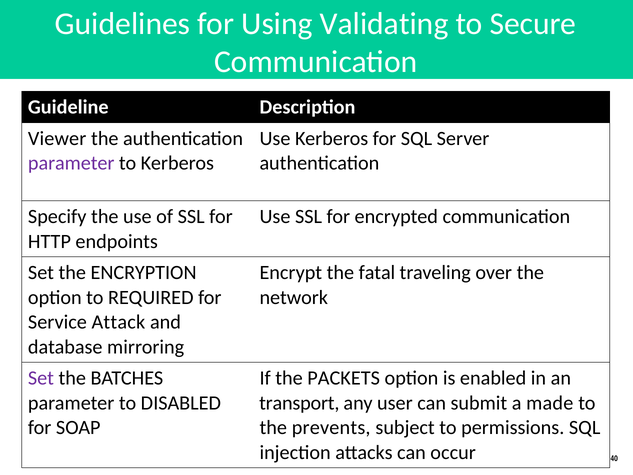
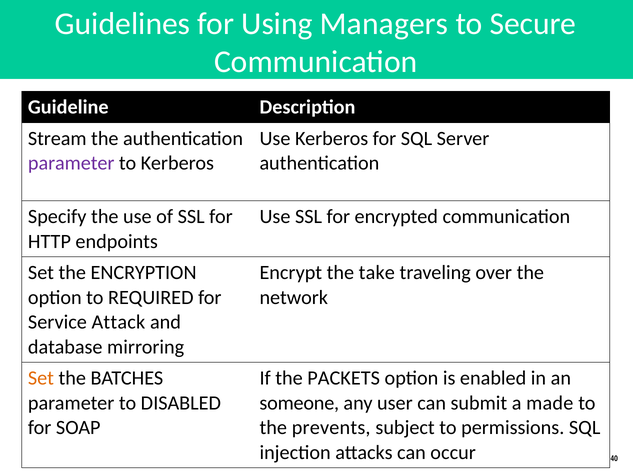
Validating: Validating -> Managers (384, 24)
Viewer: Viewer -> Stream (57, 138)
fatal: fatal -> take (377, 272)
Set colour: purple -> orange (41, 378)
transport: transport -> someone (299, 403)
